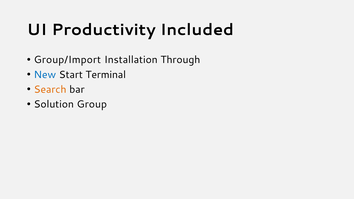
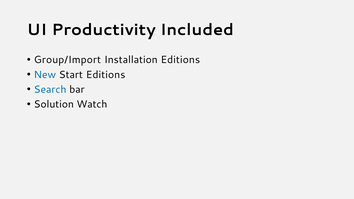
Installation Through: Through -> Editions (180, 60)
Start Terminal: Terminal -> Editions (106, 75)
Search colour: orange -> blue (50, 90)
Group: Group -> Watch (92, 104)
